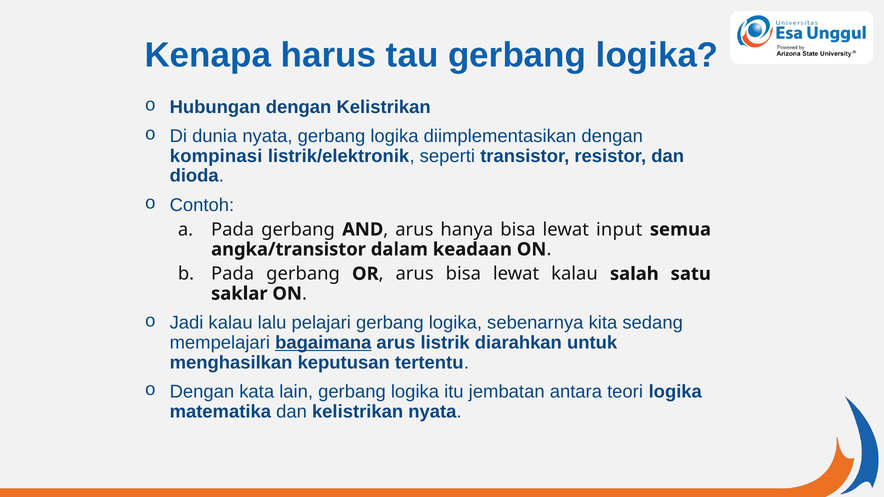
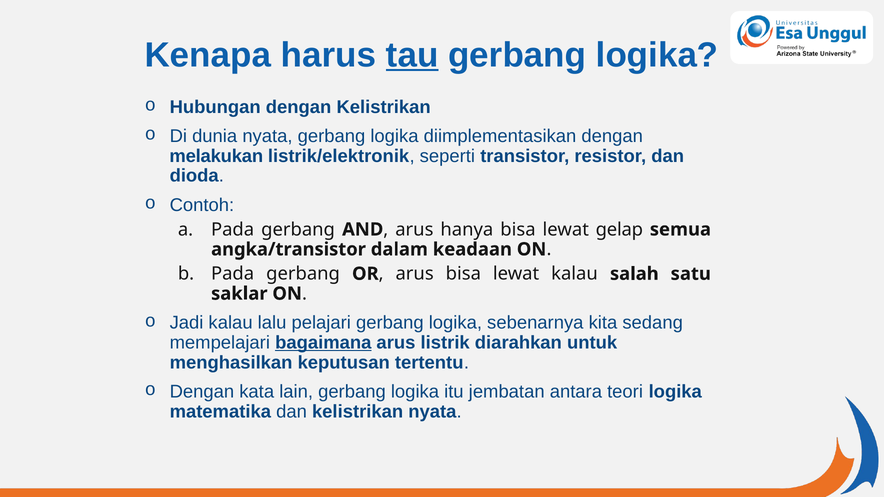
tau underline: none -> present (412, 55)
kompinasi: kompinasi -> melakukan (216, 156)
input: input -> gelap (619, 230)
